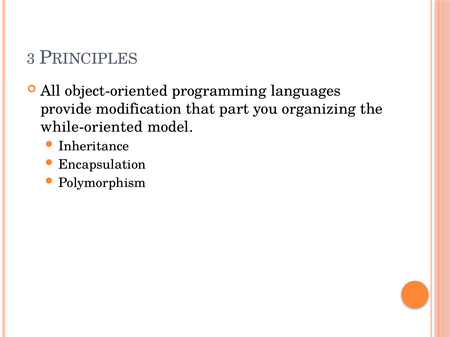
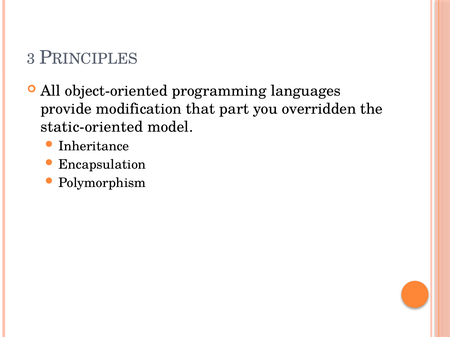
organizing: organizing -> overridden (319, 109)
while-oriented: while-oriented -> static-oriented (92, 127)
